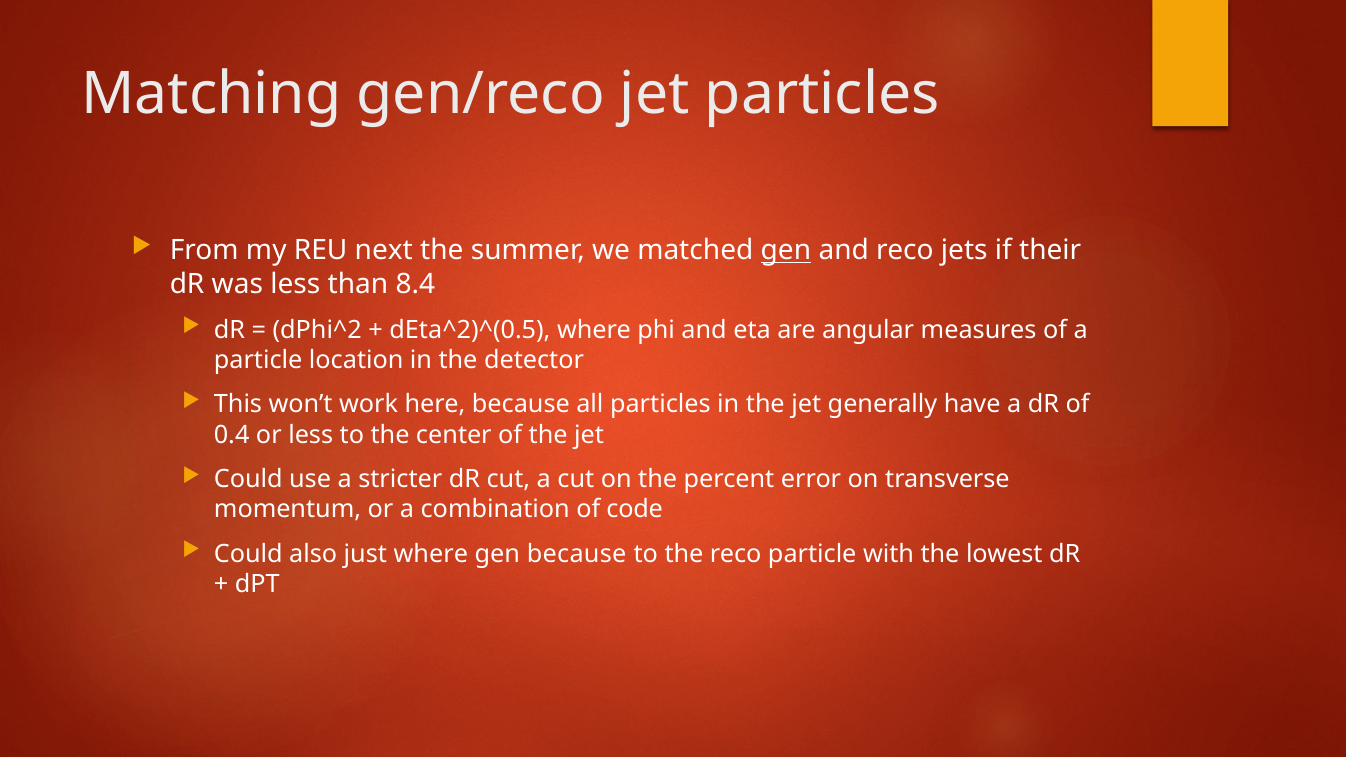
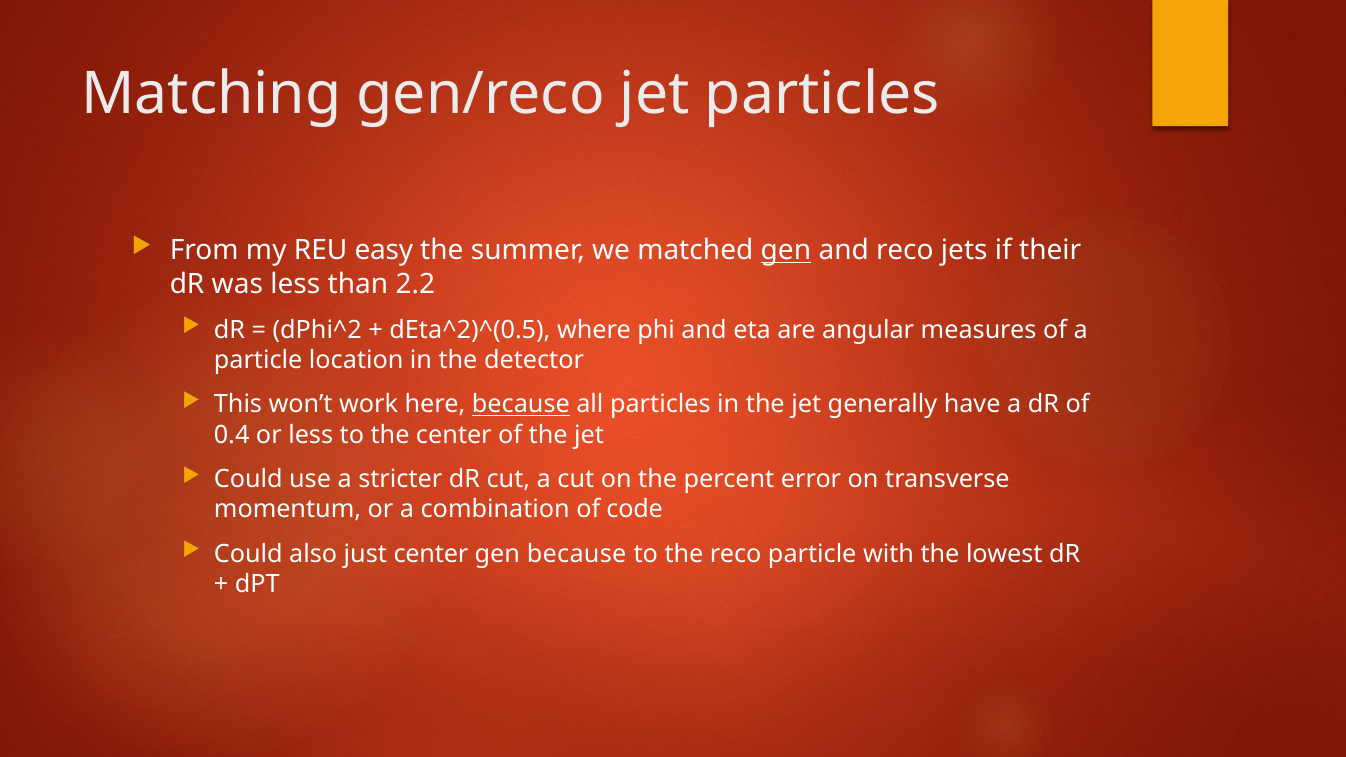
next: next -> easy (384, 251)
8.4: 8.4 -> 2.2 (415, 284)
because underline: none -> present (521, 405)
just where: where -> center (431, 554)
